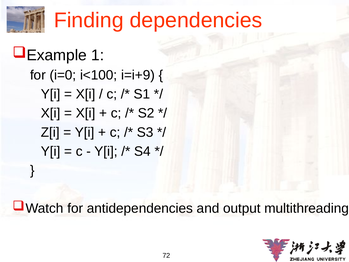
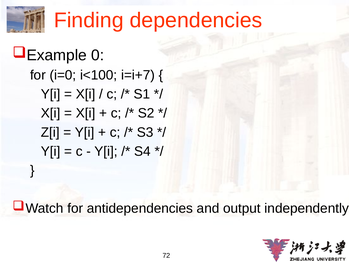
1: 1 -> 0 (98, 55)
i=i+9: i=i+9 -> i=i+7 (138, 75)
multithreading: multithreading -> independently (307, 208)
